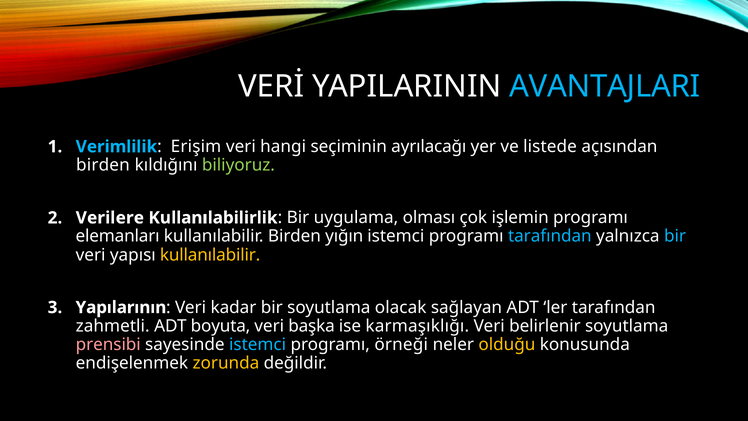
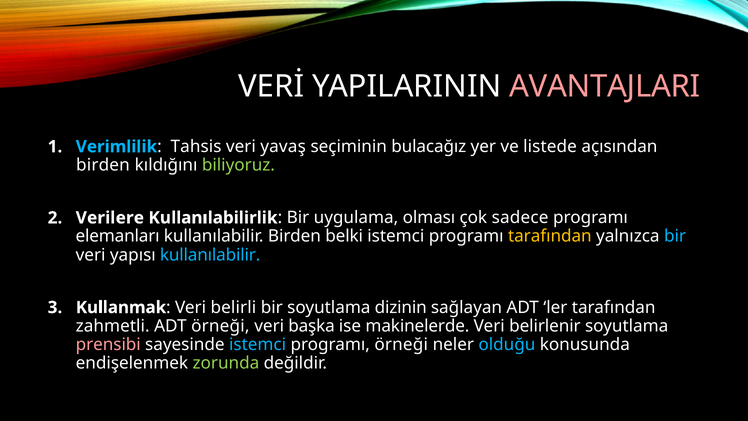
AVANTAJLARI colour: light blue -> pink (605, 86)
Erişim: Erişim -> Tahsis (196, 147)
hangi: hangi -> yavaş (283, 147)
ayrılacağı: ayrılacağı -> bulacağız (429, 147)
işlemin: işlemin -> sadece (520, 218)
yığın: yığın -> belki (344, 236)
tarafından colour: light blue -> yellow (550, 236)
kullanılabilir colour: yellow -> light blue (210, 255)
Yapılarının: Yapılarının -> Kullanmak (121, 307)
kadar: kadar -> belirli (233, 307)
olacak: olacak -> dizinin (401, 307)
ADT boyuta: boyuta -> örneği (220, 326)
karmaşıklığı: karmaşıklığı -> makinelerde (417, 326)
olduğu colour: yellow -> light blue (507, 344)
zorunda colour: yellow -> light green (226, 363)
